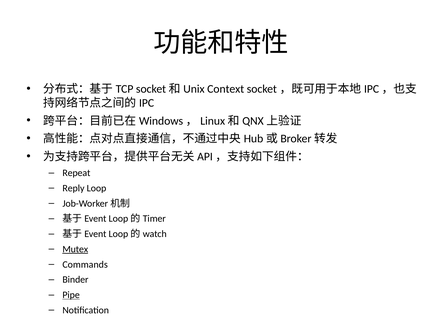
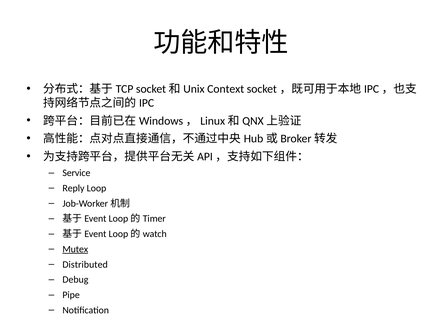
Repeat: Repeat -> Service (76, 173)
Commands: Commands -> Distributed (85, 264)
Binder: Binder -> Debug (75, 279)
Pipe underline: present -> none (71, 295)
